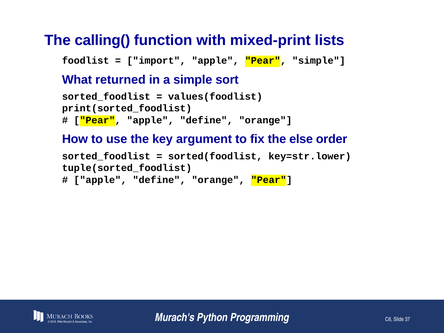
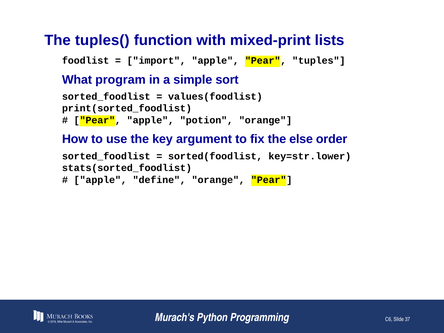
calling(: calling( -> tuples( (102, 40)
Pear simple: simple -> tuples (319, 61)
returned: returned -> program (120, 80)
Pear apple define: define -> potion (206, 120)
tuple(sorted_foodlist: tuple(sorted_foodlist -> stats(sorted_foodlist (127, 168)
